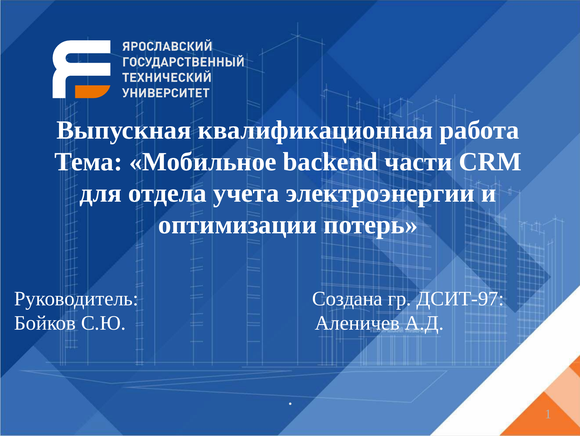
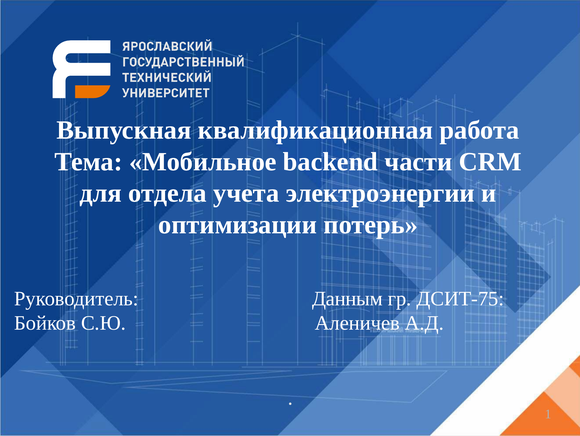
Создана: Создана -> Данным (347, 298)
ДСИТ-97: ДСИТ-97 -> ДСИТ-75 (460, 298)
